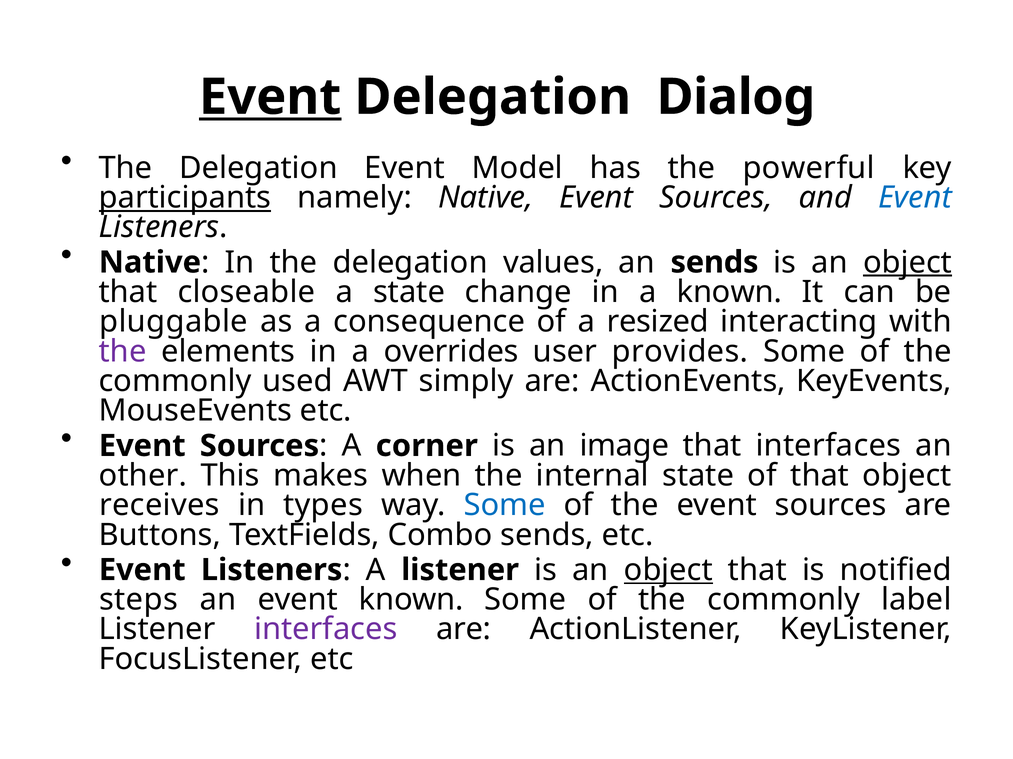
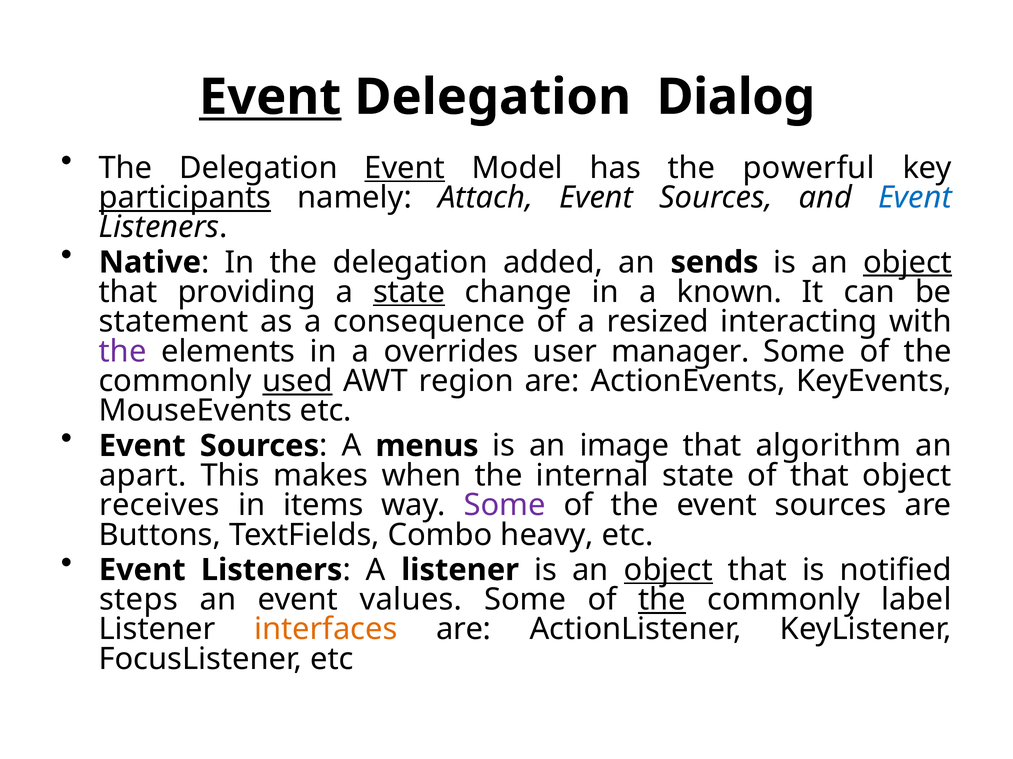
Event underline: none -> present (405, 168)
namely Native: Native -> Attach (486, 198)
values: values -> added (553, 263)
closeable: closeable -> providing (247, 292)
state underline: none -> present (409, 292)
pluggable: pluggable -> statement (174, 322)
provides: provides -> manager (680, 352)
used underline: none -> present (297, 381)
simply: simply -> region (466, 381)
corner: corner -> menus (427, 446)
that interfaces: interfaces -> algorithm (828, 446)
other: other -> apart (143, 476)
types: types -> items (323, 506)
Some colour: blue -> purple (505, 506)
Combo sends: sends -> heavy (547, 535)
event known: known -> values (411, 600)
the underline: none -> present (662, 600)
interfaces colour: purple -> orange (326, 630)
